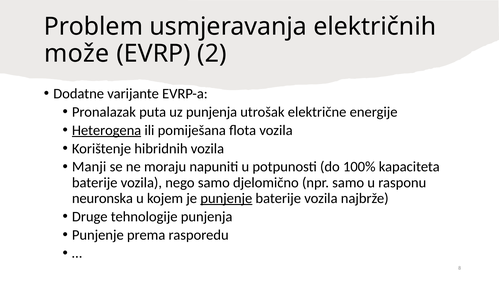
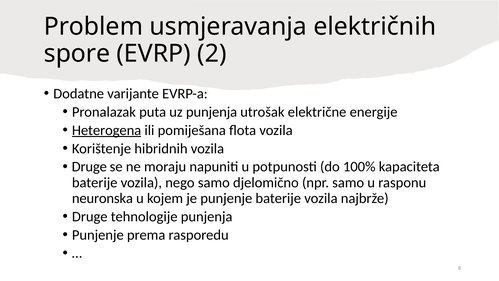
može: može -> spore (77, 53)
Manji: Manji -> Druge (89, 167)
punjenje underline: present -> none (226, 198)
